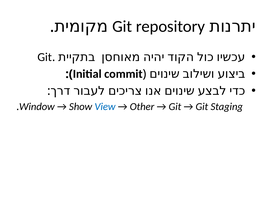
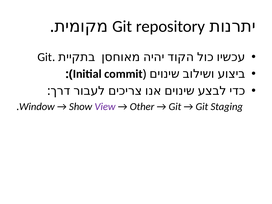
View colour: blue -> purple (105, 107)
